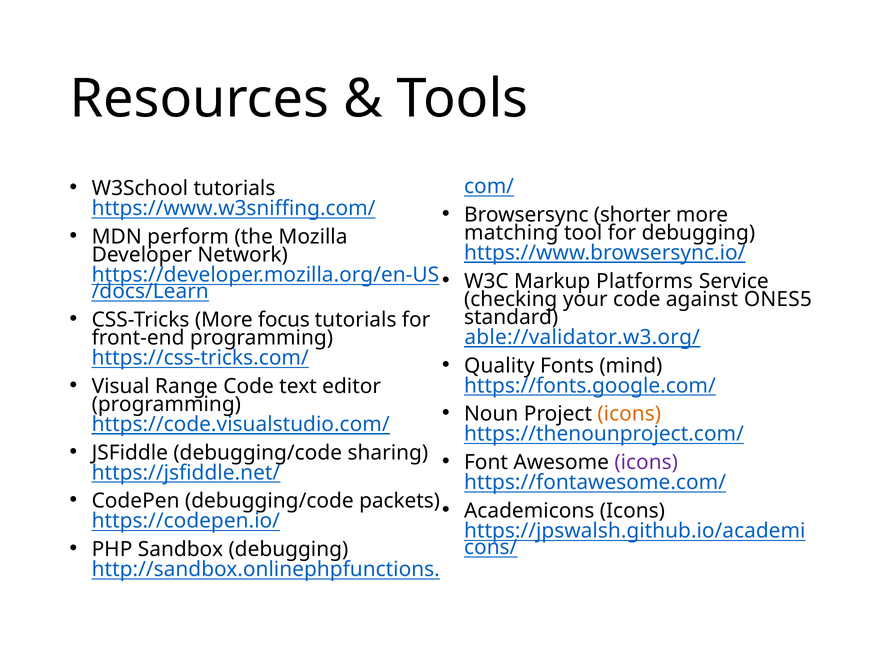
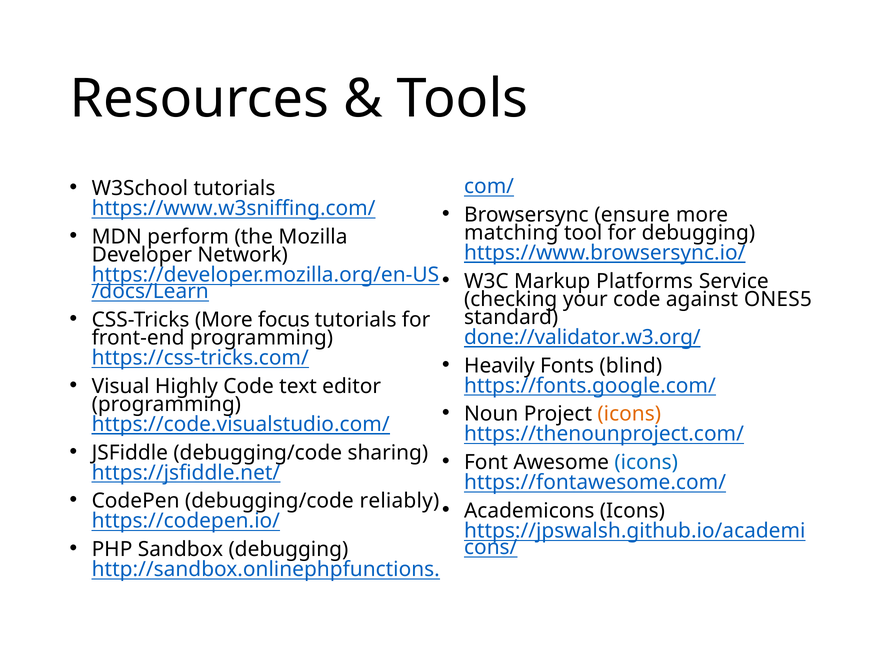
shorter: shorter -> ensure (632, 215)
able://validator.w3.org/: able://validator.w3.org/ -> done://validator.w3.org/ (582, 337)
Quality: Quality -> Heavily (499, 366)
mind: mind -> blind (631, 366)
Range: Range -> Highly (186, 386)
icons colour: purple -> blue (646, 462)
packets: packets -> reliably (399, 501)
